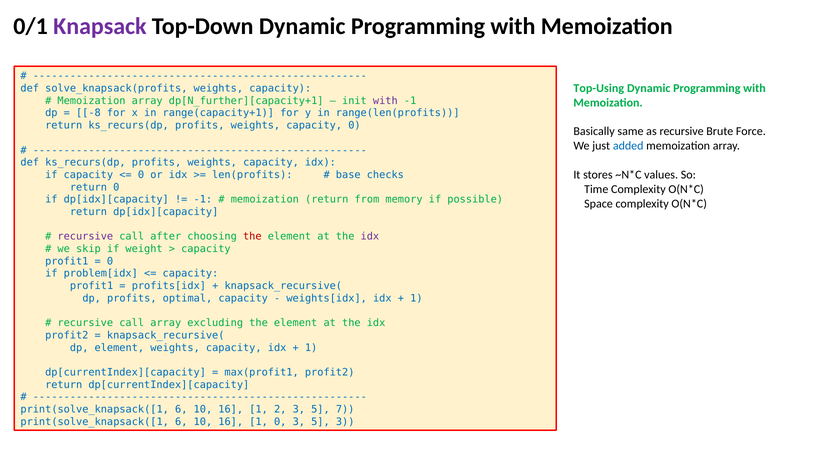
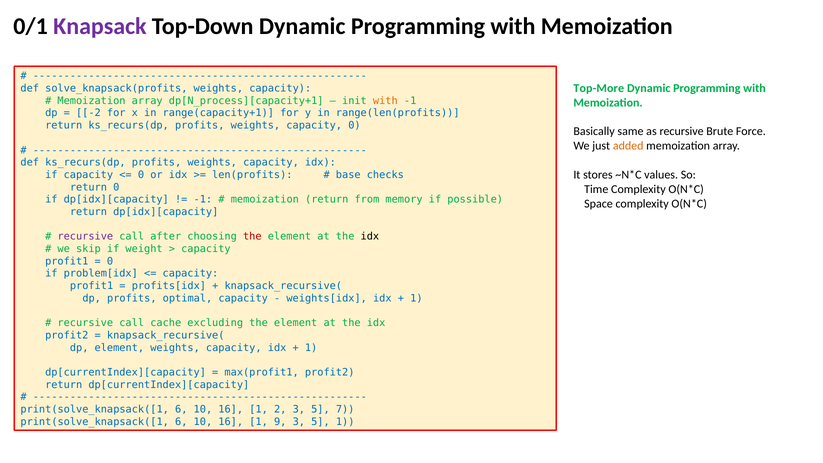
Top-Using: Top-Using -> Top-More (599, 88)
dp[N_further][capacity+1: dp[N_further][capacity+1 -> dp[N_process][capacity+1 (246, 101)
with colour: purple -> orange (385, 101)
-8: -8 -> -2 (88, 113)
added colour: blue -> orange (628, 146)
idx colour: purple -> black (370, 237)
call array: array -> cache (166, 323)
1 0: 0 -> 9 (280, 422)
5 3: 3 -> 1 (345, 422)
